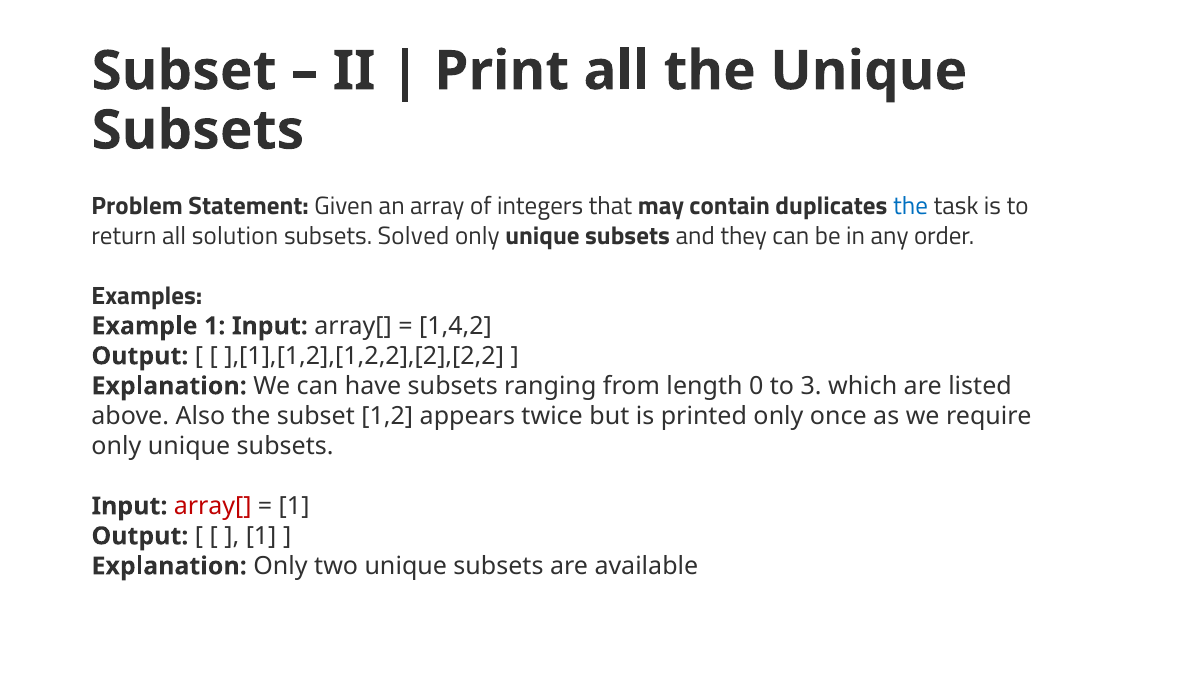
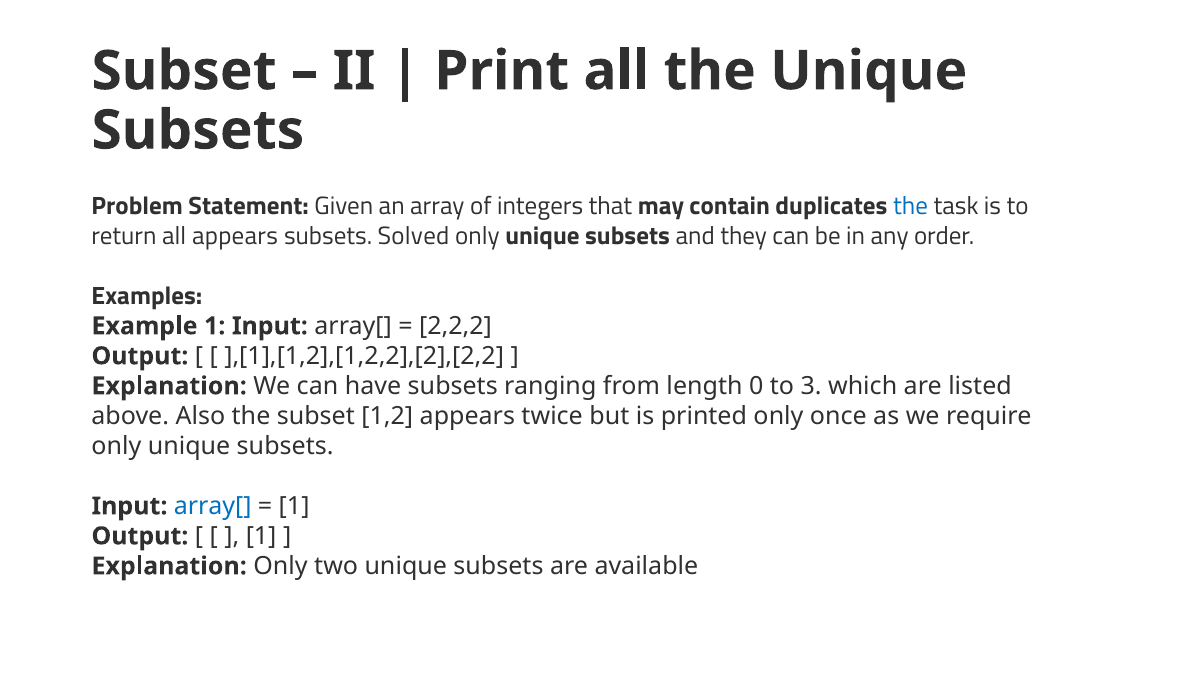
all solution: solution -> appears (235, 236)
1,4,2: 1,4,2 -> 2,2,2 (456, 326)
array[ colour: red -> blue (213, 506)
